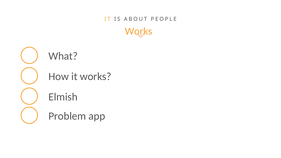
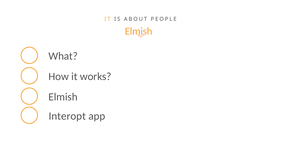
Works: Works -> Elmish (139, 31)
Problem: Problem -> Interopt (67, 116)
